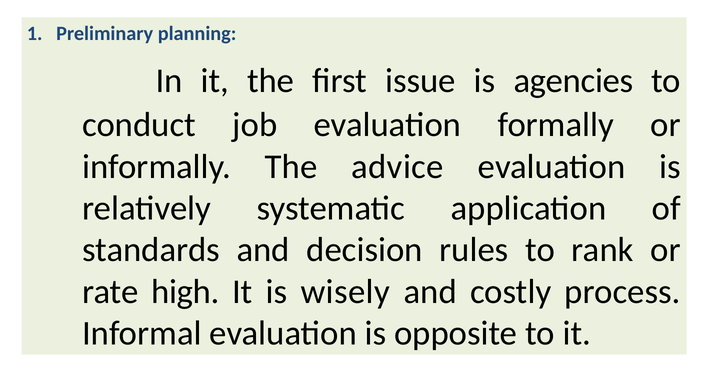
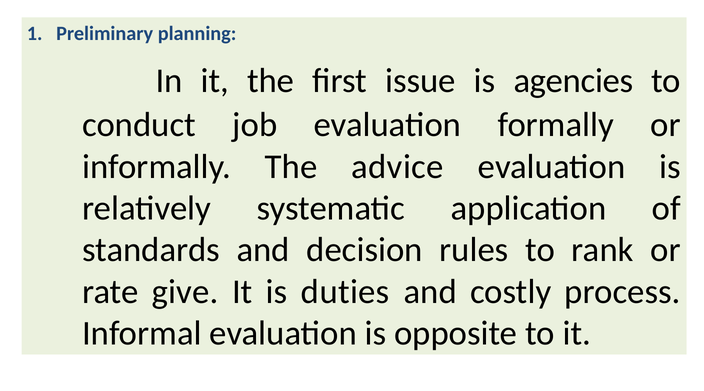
high: high -> give (185, 292)
wisely: wisely -> duties (345, 292)
